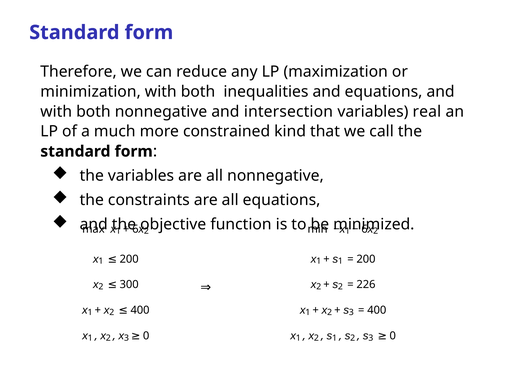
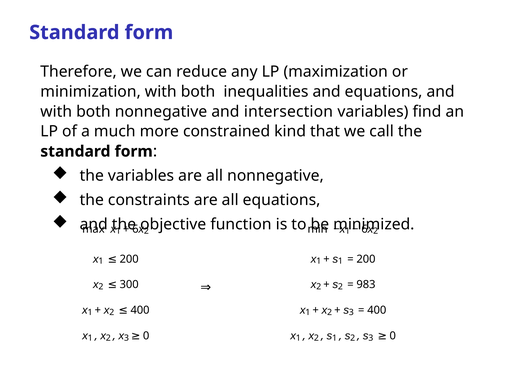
real: real -> find (427, 112)
226: 226 -> 983 (366, 285)
